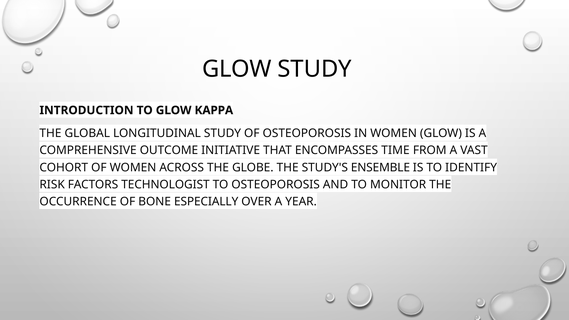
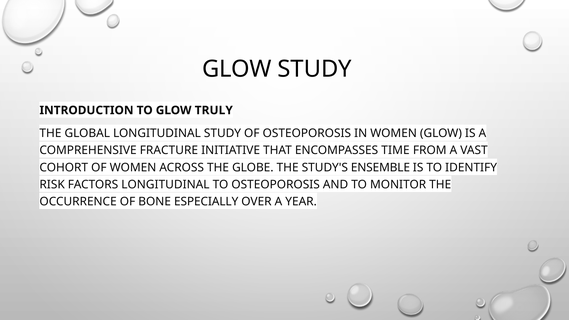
KAPPA: KAPPA -> TRULY (214, 110)
OUTCOME: OUTCOME -> FRACTURE (169, 150)
FACTORS TECHNOLOGIST: TECHNOLOGIST -> LONGITUDINAL (165, 185)
